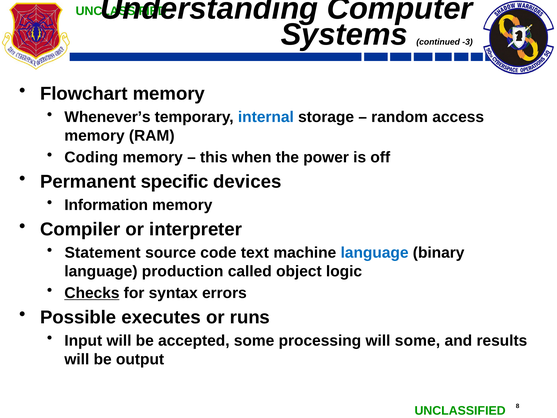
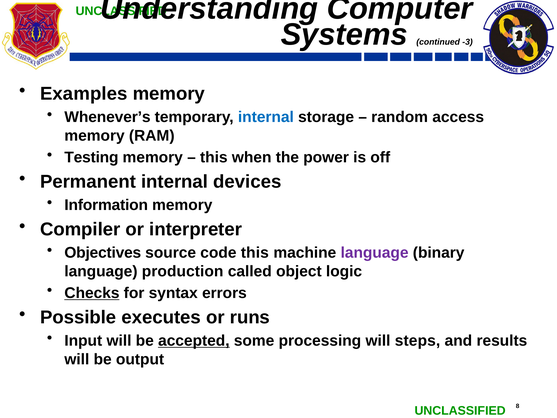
Flowchart: Flowchart -> Examples (84, 94)
Coding: Coding -> Testing (91, 157)
Permanent specific: specific -> internal (175, 182)
Statement: Statement -> Objectives (103, 253)
code text: text -> this (255, 253)
language colour: blue -> purple (375, 253)
accepted underline: none -> present (194, 340)
will some: some -> steps (417, 340)
